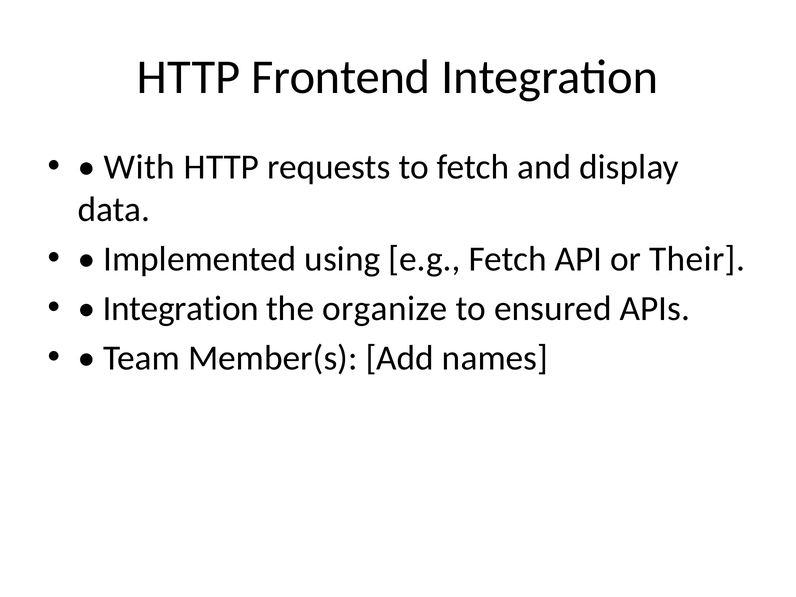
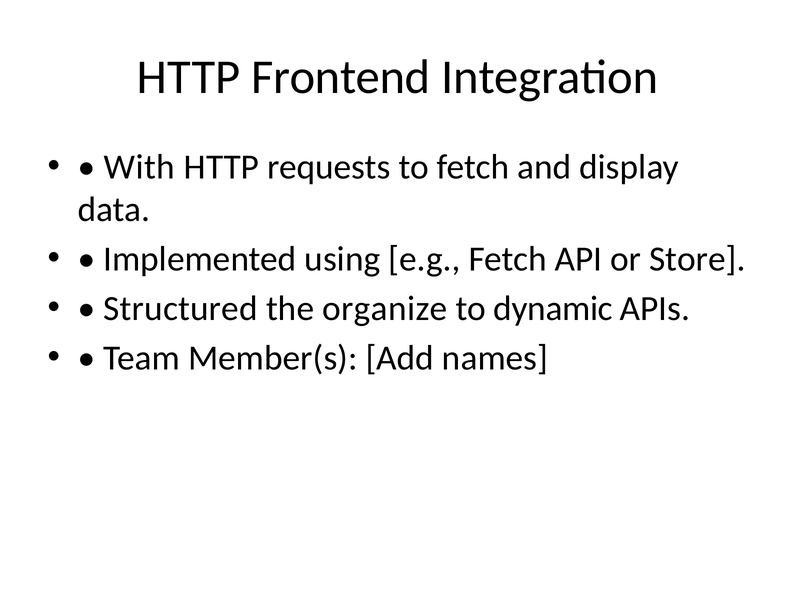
Their: Their -> Store (697, 259)
Integration: Integration -> Structured (181, 309)
ensured: ensured -> dynamic (553, 309)
